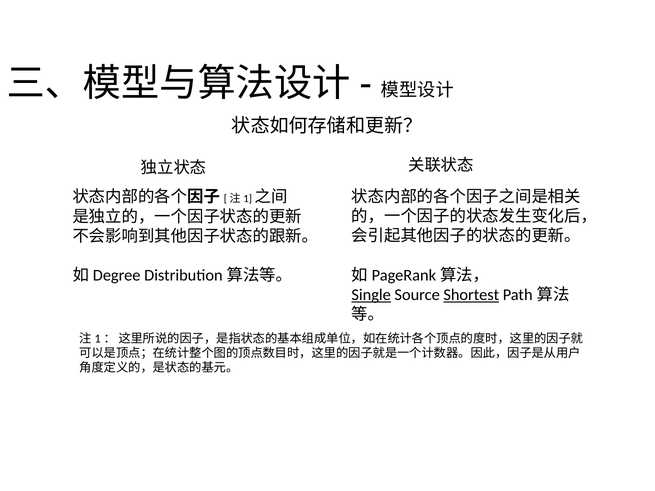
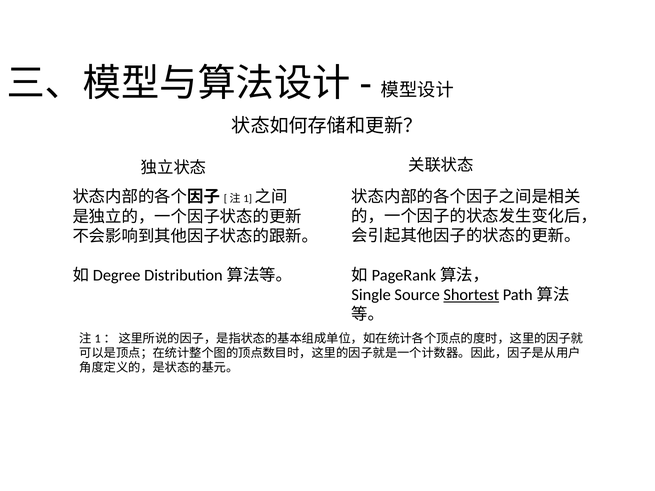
Single underline: present -> none (371, 295)
